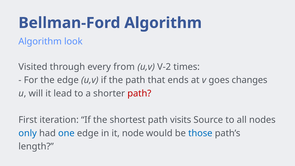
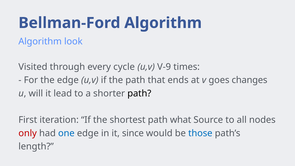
from: from -> cycle (124, 67)
V-2: V-2 -> V-9 (164, 67)
path colour: red -> black (139, 93)
visits: visits -> what (181, 120)
only colour: blue -> red (28, 133)
node: node -> since (133, 133)
